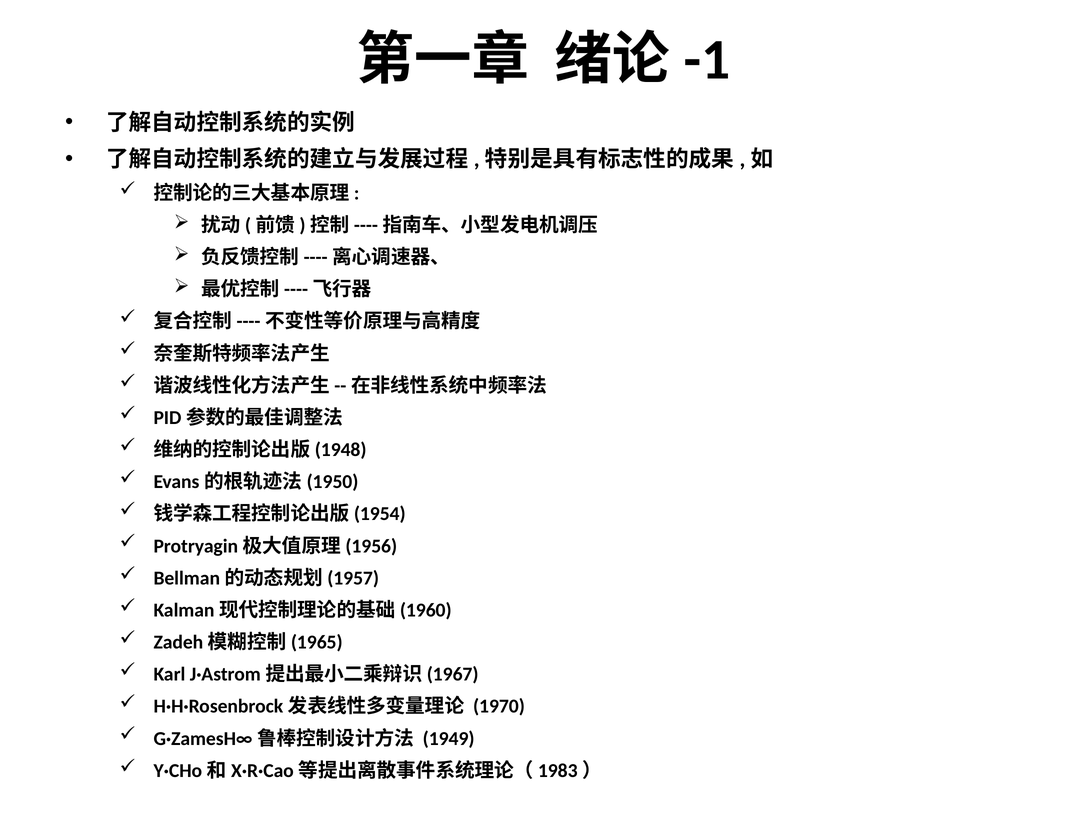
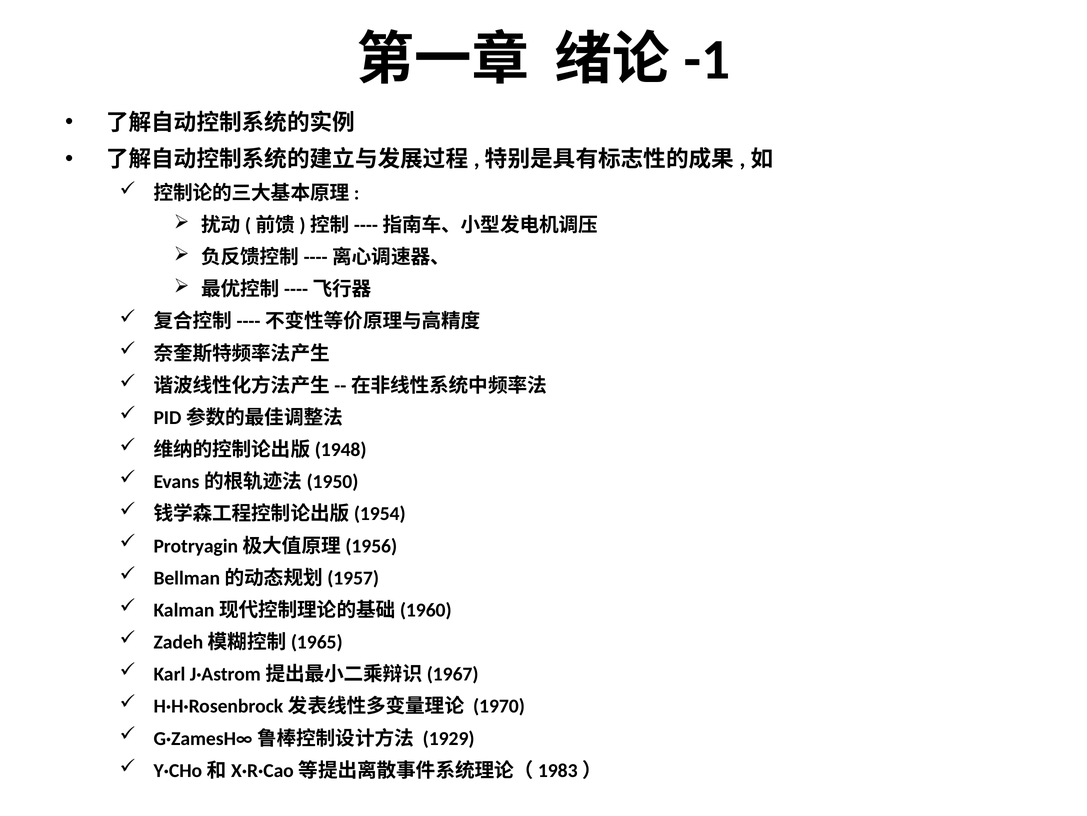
1949: 1949 -> 1929 (449, 738)
